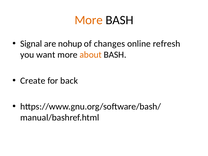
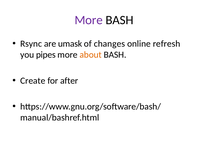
More colour: orange -> purple (89, 20)
Signal: Signal -> Rsync (31, 44)
nohup: nohup -> umask (70, 44)
want: want -> pipes (46, 55)
back: back -> after (69, 81)
